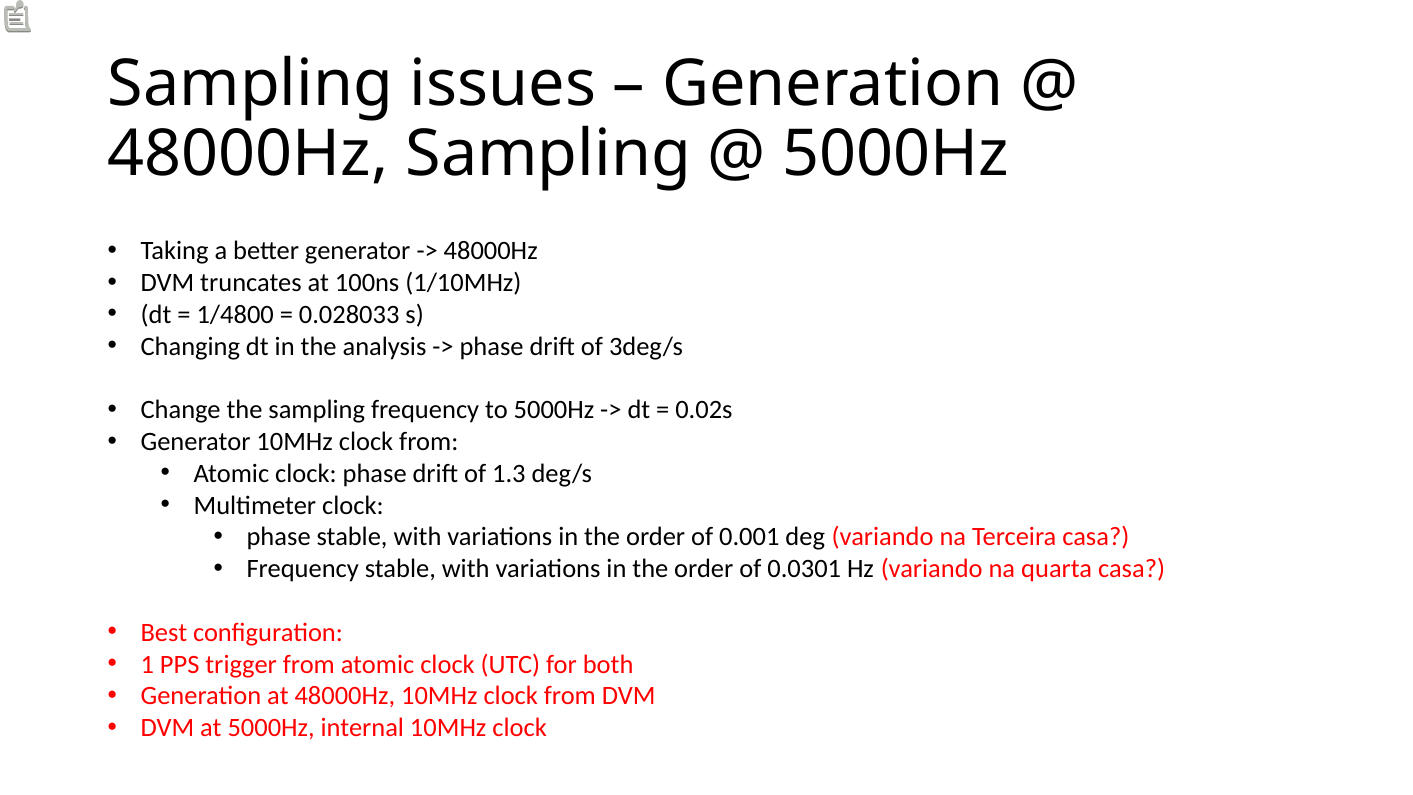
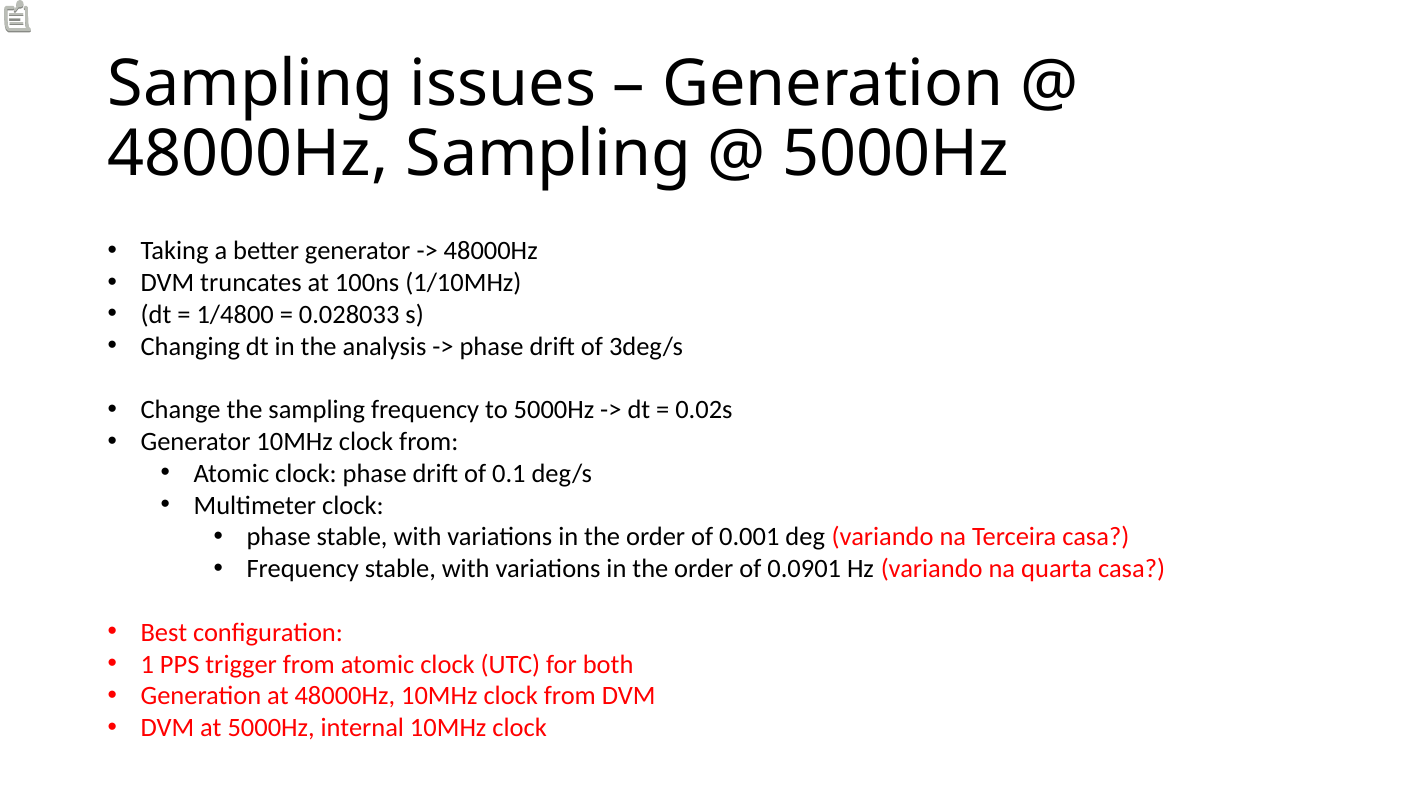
1.3: 1.3 -> 0.1 (509, 474)
0.0301: 0.0301 -> 0.0901 (804, 569)
